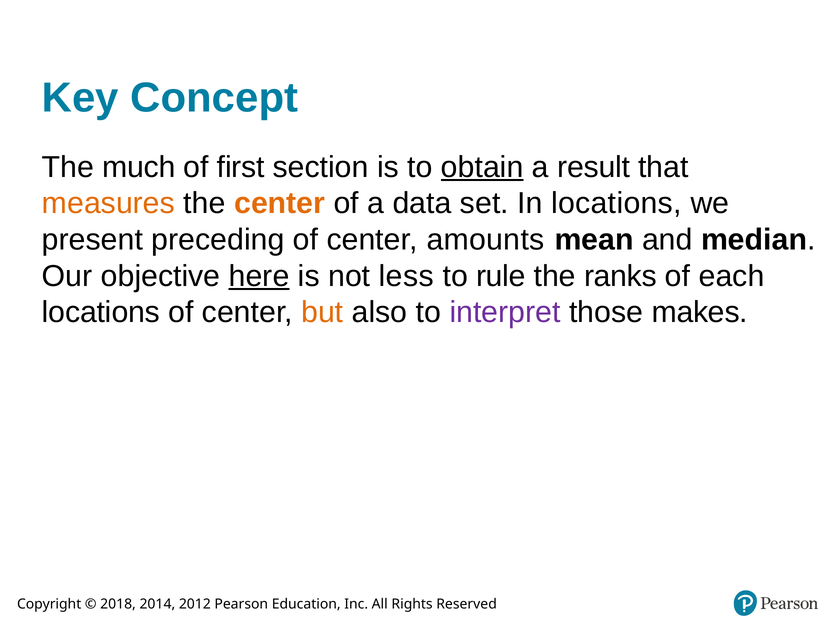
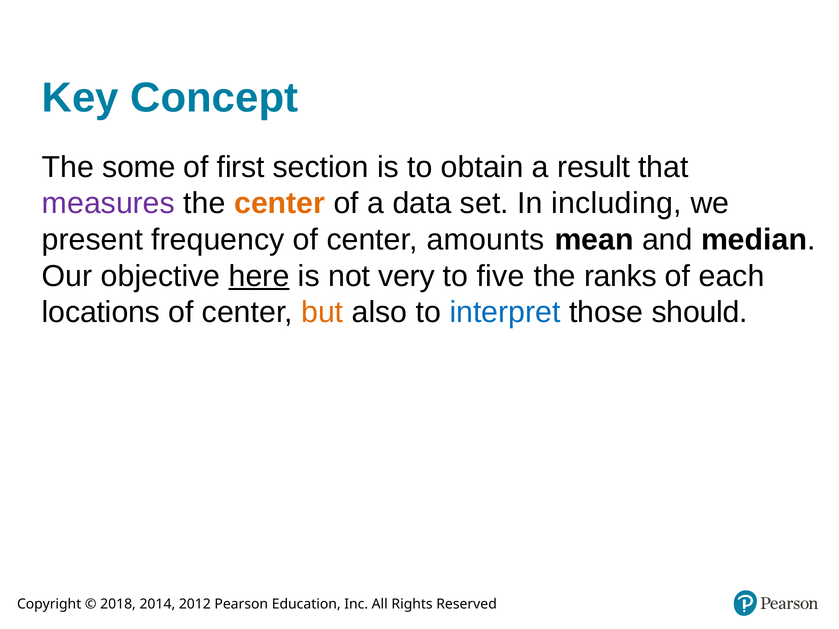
much: much -> some (139, 167)
obtain underline: present -> none (482, 167)
measures colour: orange -> purple (108, 203)
In locations: locations -> including (616, 203)
preceding: preceding -> frequency (218, 240)
less: less -> very (407, 276)
rule: rule -> five (501, 276)
interpret colour: purple -> blue (505, 312)
makes: makes -> should (700, 312)
